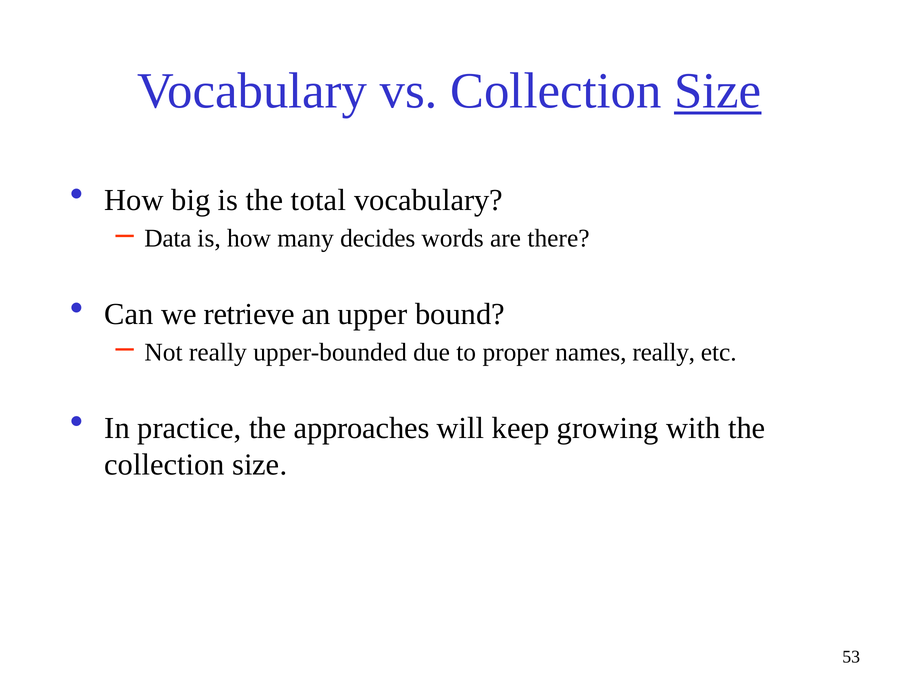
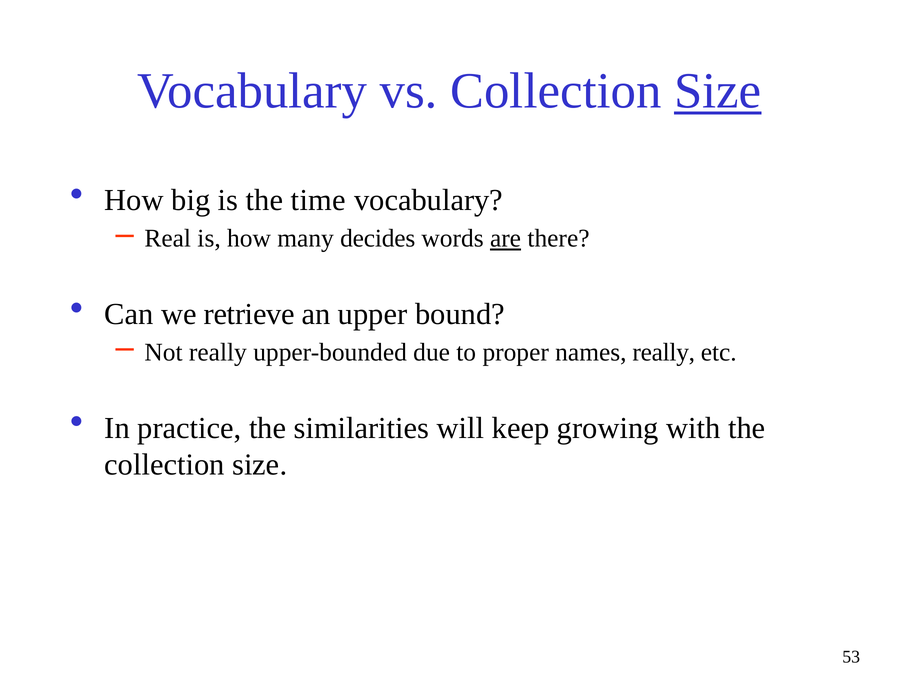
total: total -> time (318, 200)
Data: Data -> Real (168, 239)
are underline: none -> present (506, 239)
approaches: approaches -> similarities (362, 428)
